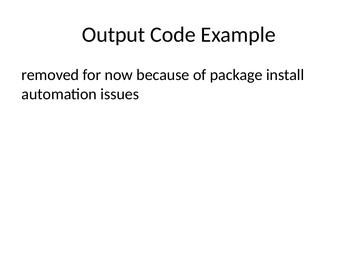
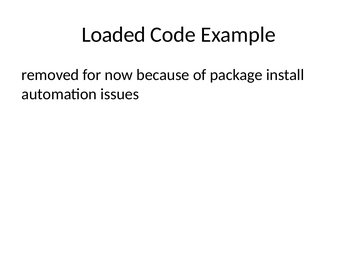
Output: Output -> Loaded (114, 35)
